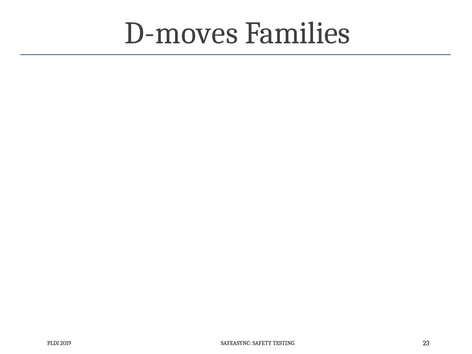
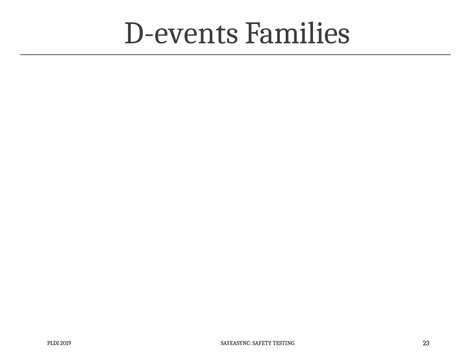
D-moves: D-moves -> D-events (181, 33)
